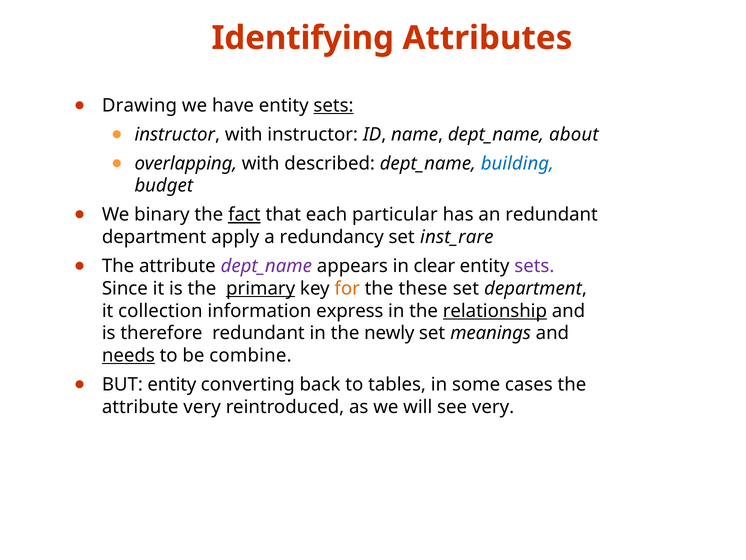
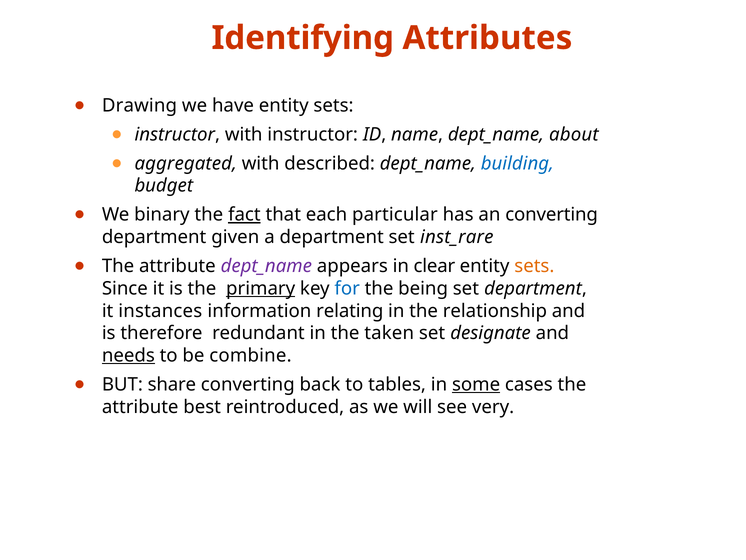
sets underline: present -> none (334, 105)
overlapping: overlapping -> aggregated (186, 163)
an redundant: redundant -> converting (552, 215)
apply: apply -> given (235, 237)
a redundancy: redundancy -> department (332, 237)
sets colour: purple -> orange (534, 266)
for colour: orange -> blue (347, 288)
these: these -> being (423, 288)
collection: collection -> instances (160, 311)
express: express -> relating (350, 311)
relationship underline: present -> none (495, 311)
newly: newly -> taken (389, 333)
meanings: meanings -> designate (491, 333)
BUT entity: entity -> share (172, 384)
some underline: none -> present (476, 384)
attribute very: very -> best (202, 407)
